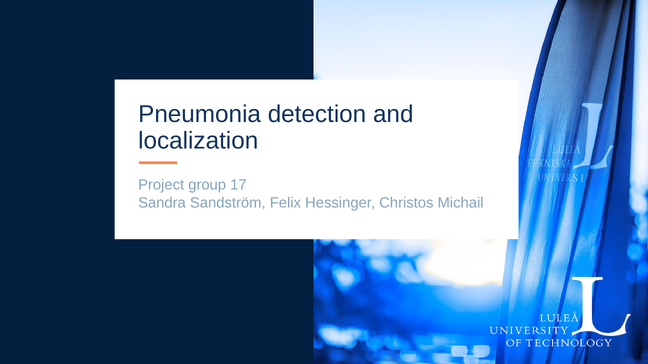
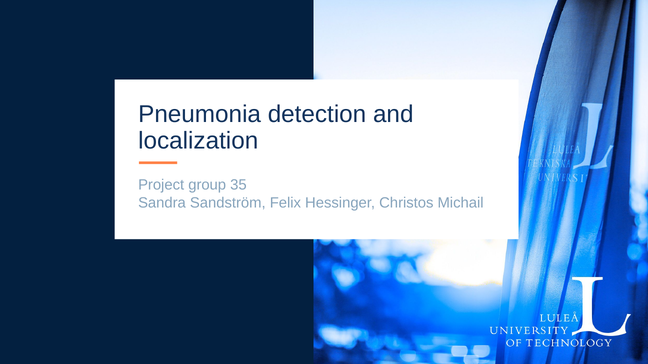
17: 17 -> 35 (238, 185)
